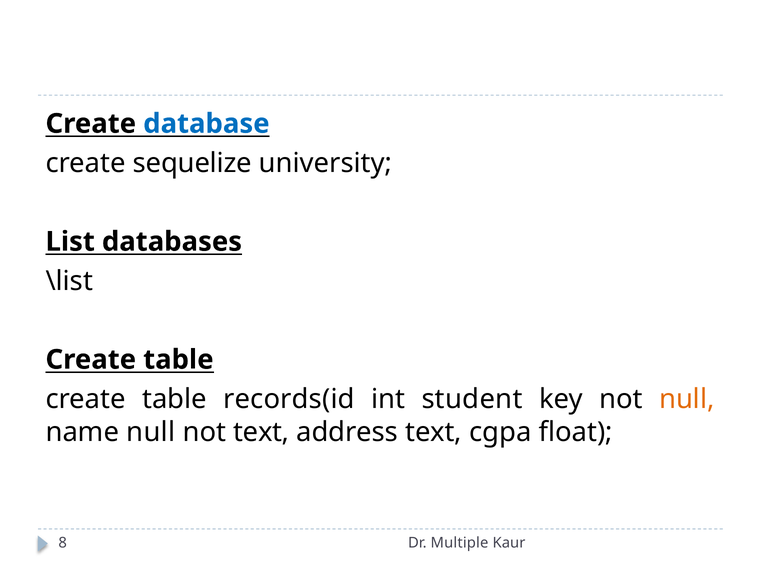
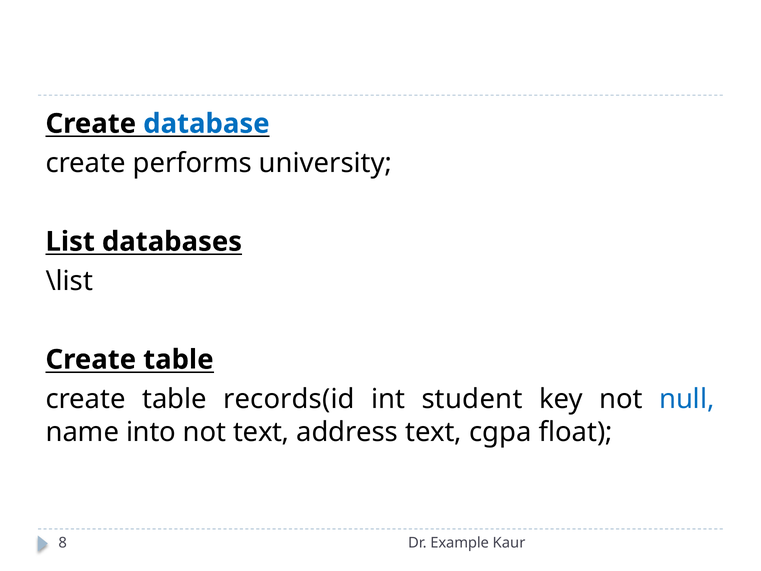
sequelize: sequelize -> performs (192, 163)
null colour: orange -> blue (687, 399)
name null: null -> into (151, 432)
Multiple: Multiple -> Example (460, 543)
